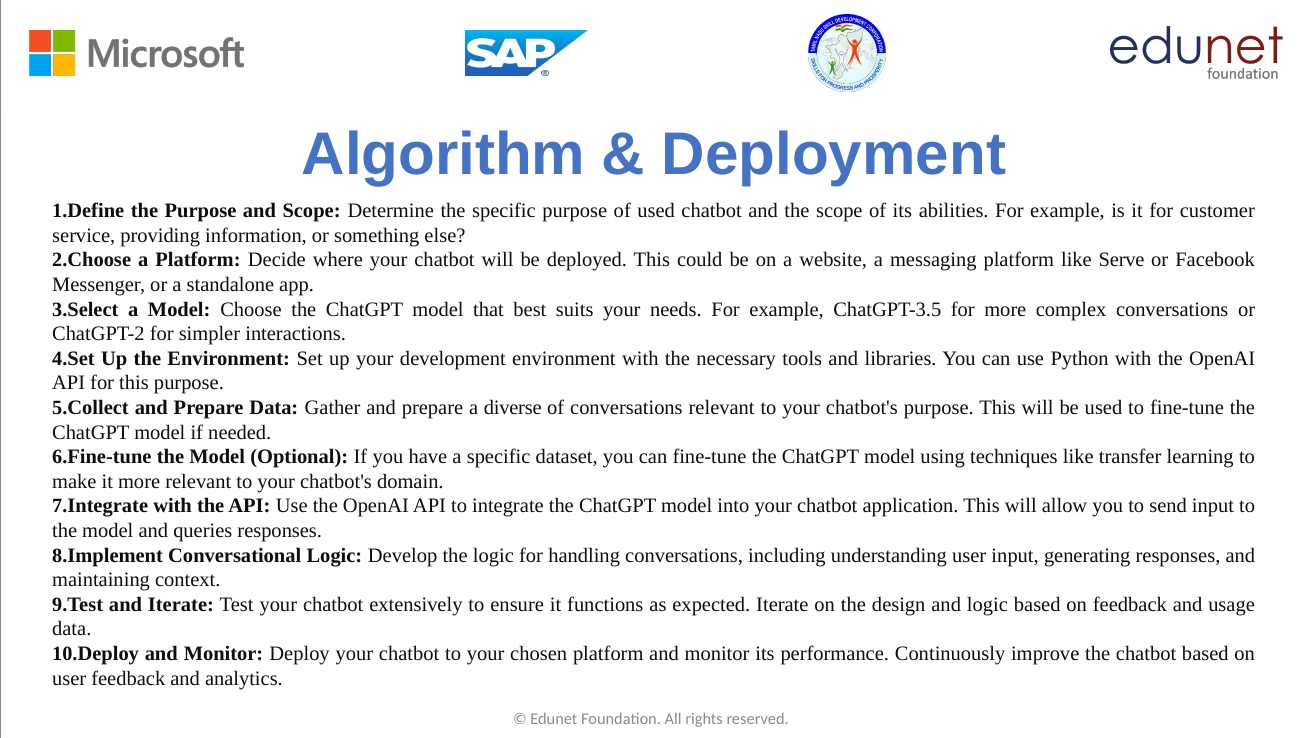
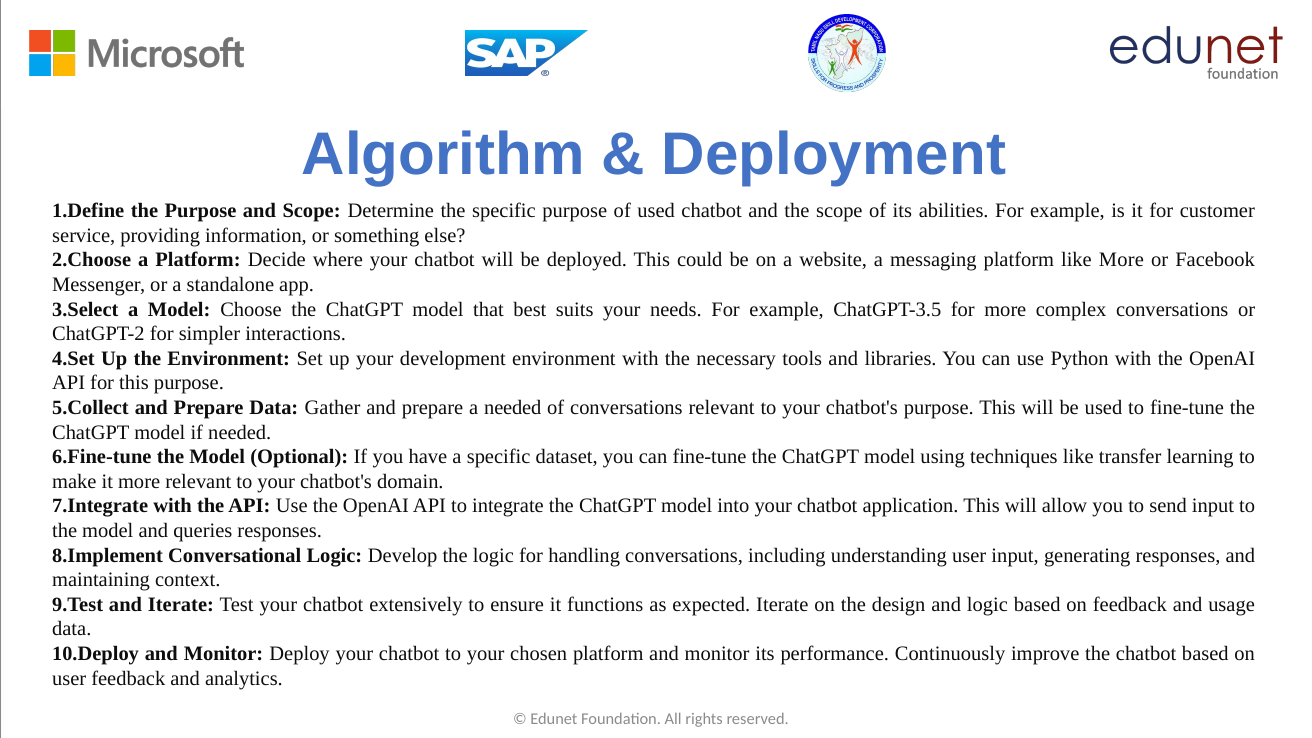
like Serve: Serve -> More (1121, 260)
a diverse: diverse -> needed (513, 408)
